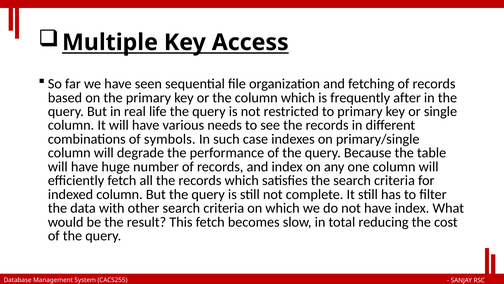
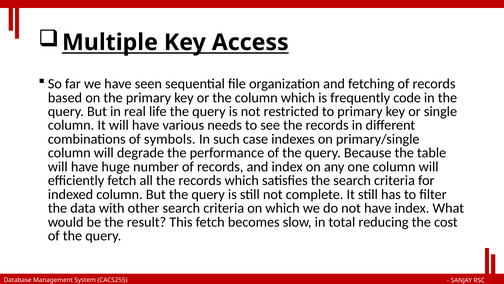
after: after -> code (407, 97)
